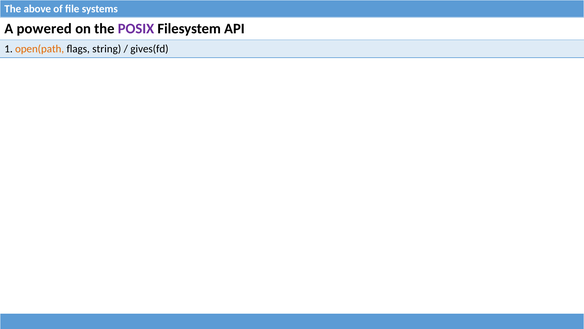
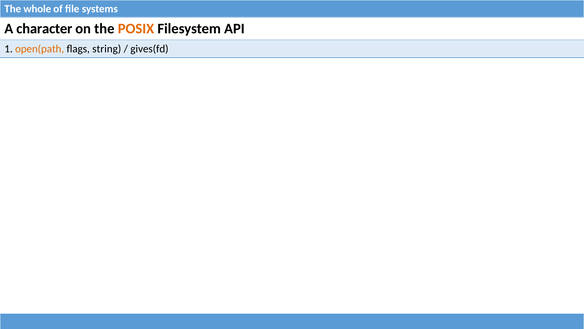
above: above -> whole (37, 9)
powered: powered -> character (44, 29)
POSIX colour: purple -> orange (136, 29)
